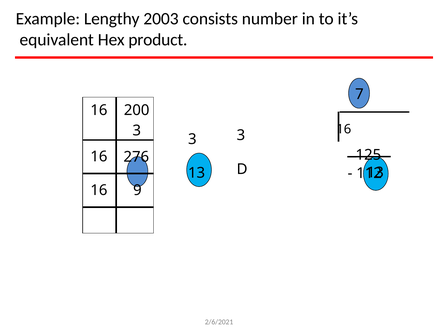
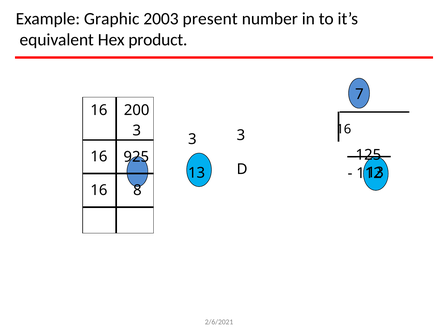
Lengthy: Lengthy -> Graphic (112, 19)
consists: consists -> present (210, 19)
276: 276 -> 925 (136, 157)
9: 9 -> 8 (137, 190)
